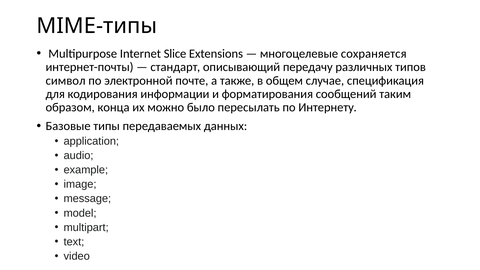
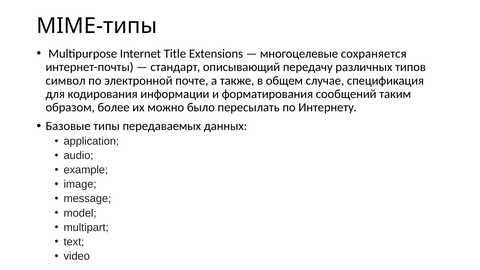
Slice: Slice -> Title (175, 54)
конца: конца -> более (114, 108)
